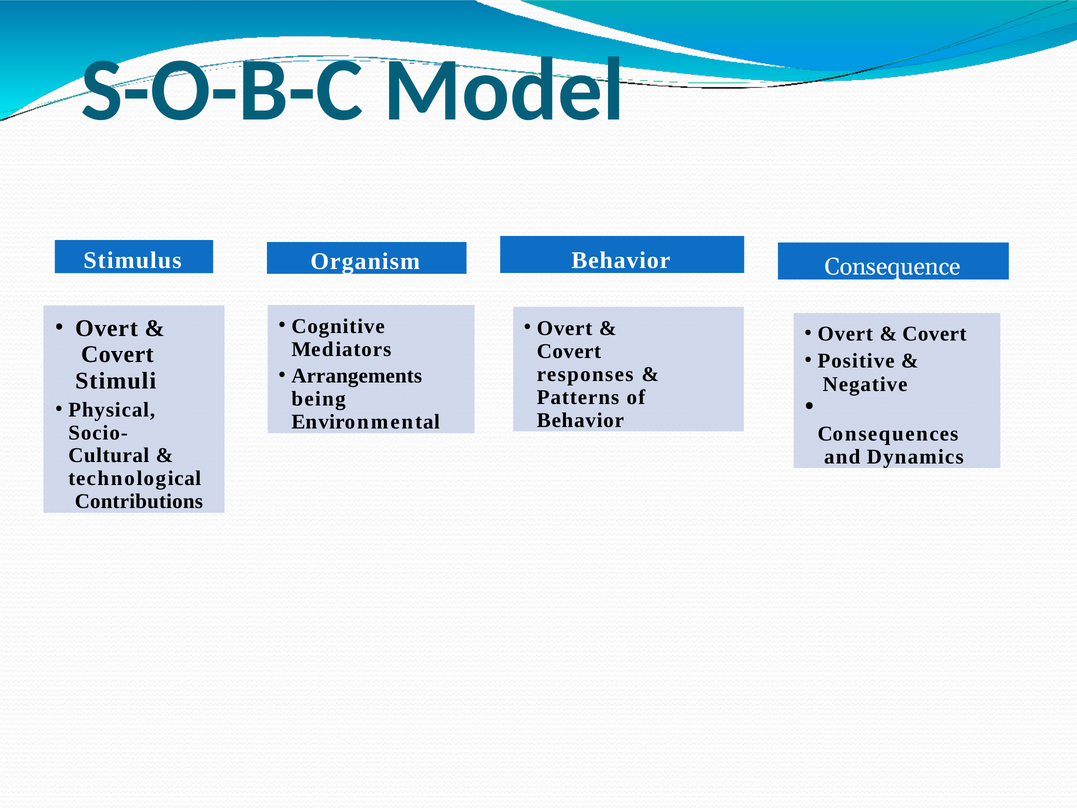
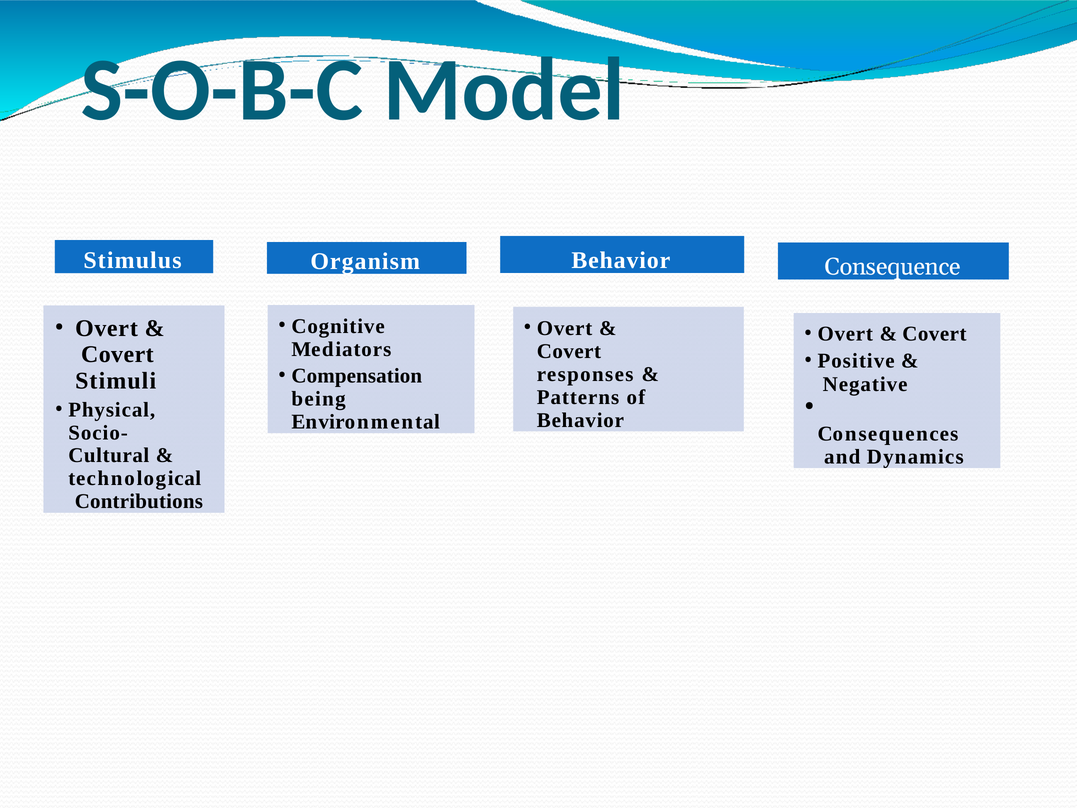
Arrangements: Arrangements -> Compensation (357, 376)
